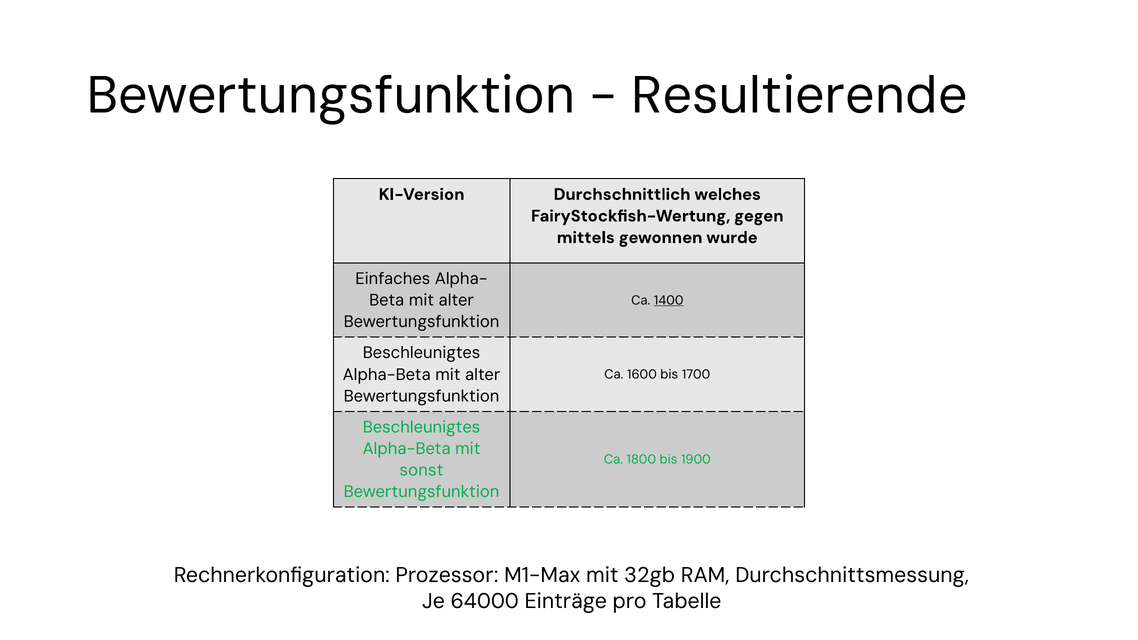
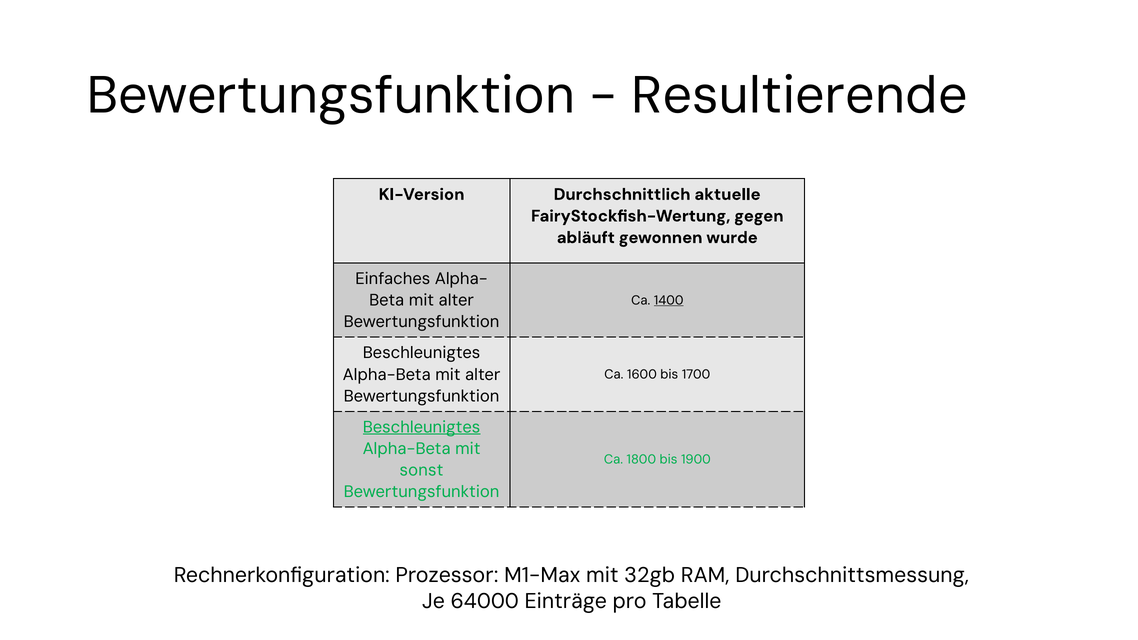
welches: welches -> aktuelle (728, 194)
mittels: mittels -> abläuft (586, 238)
Beschleunigtes underline: none -> present (422, 427)
